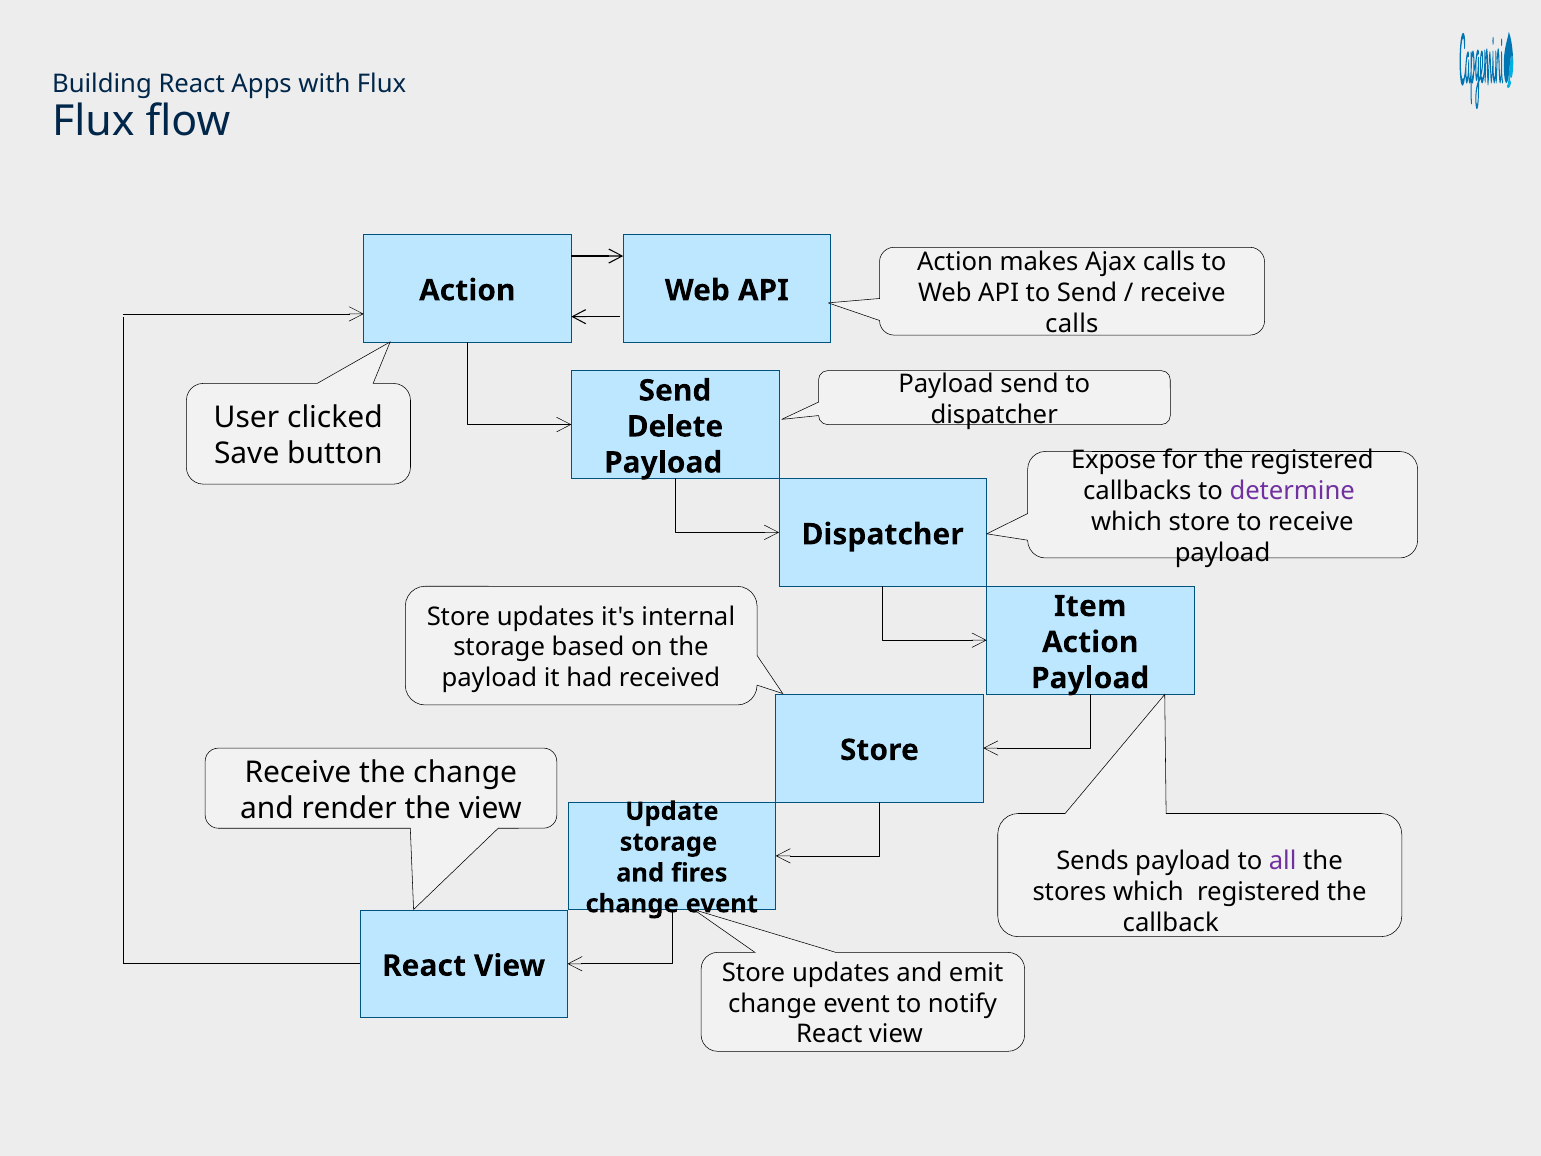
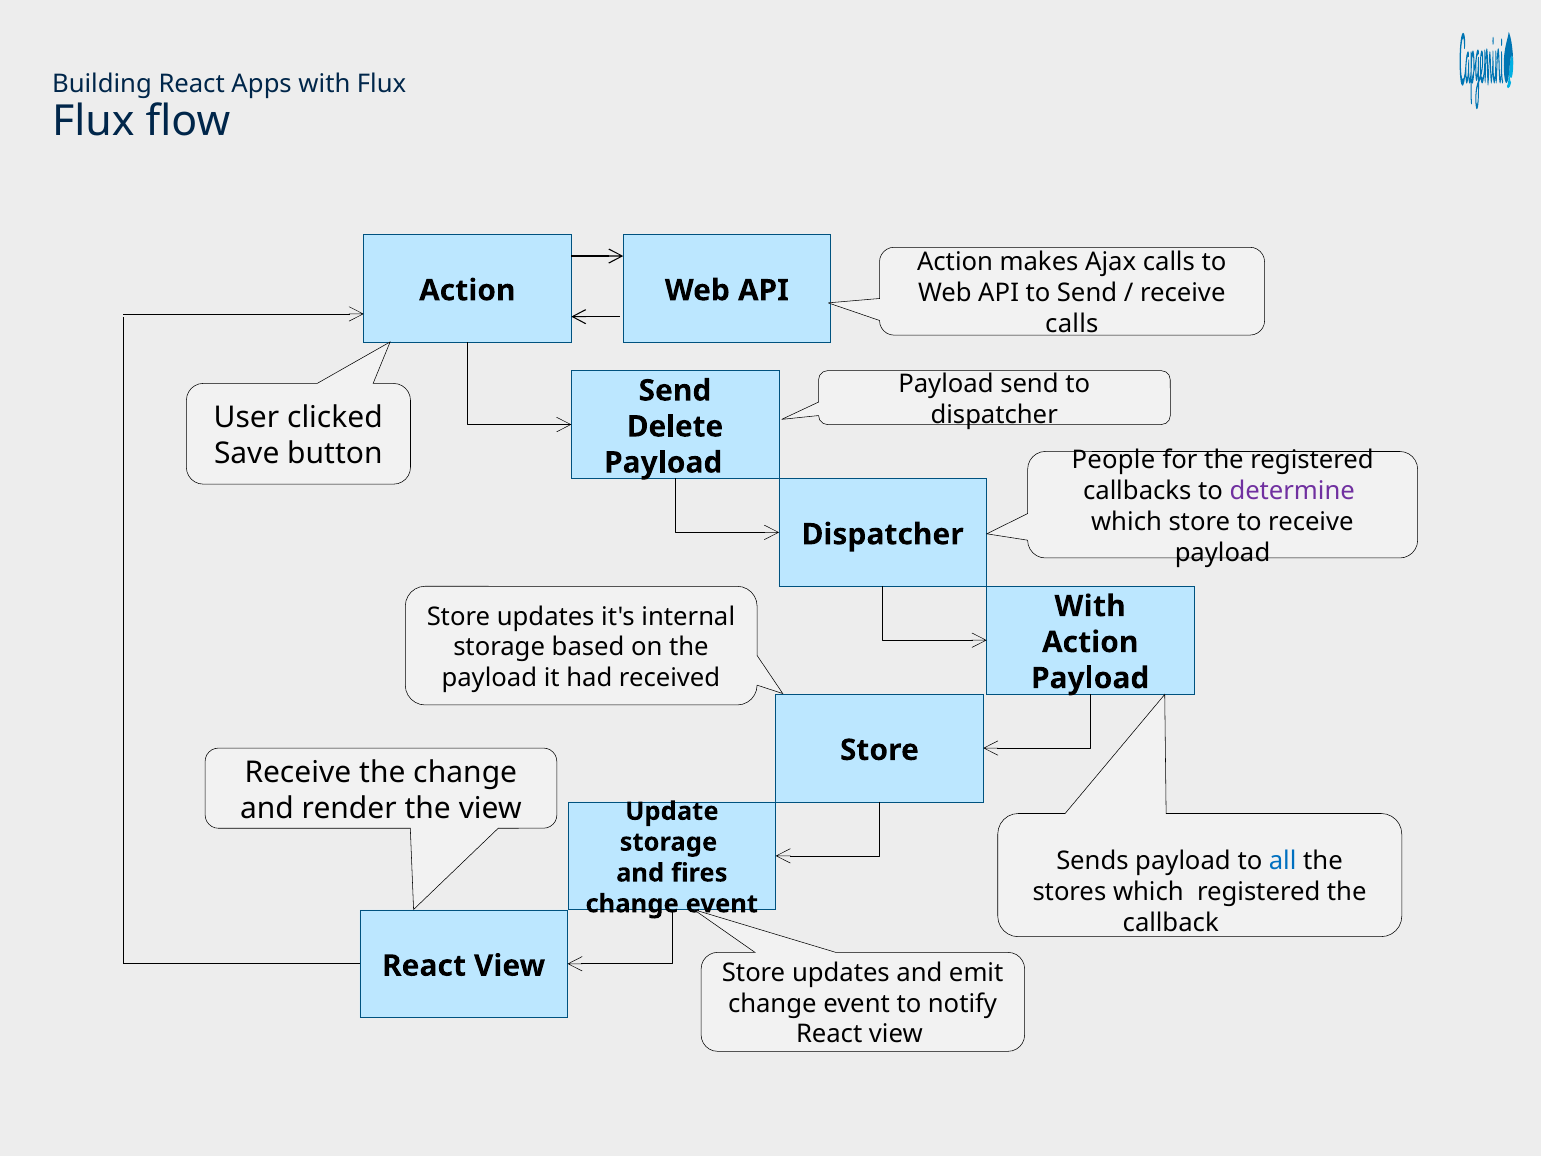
Expose: Expose -> People (1113, 460)
Item: Item -> With (1090, 606)
all colour: purple -> blue (1283, 861)
